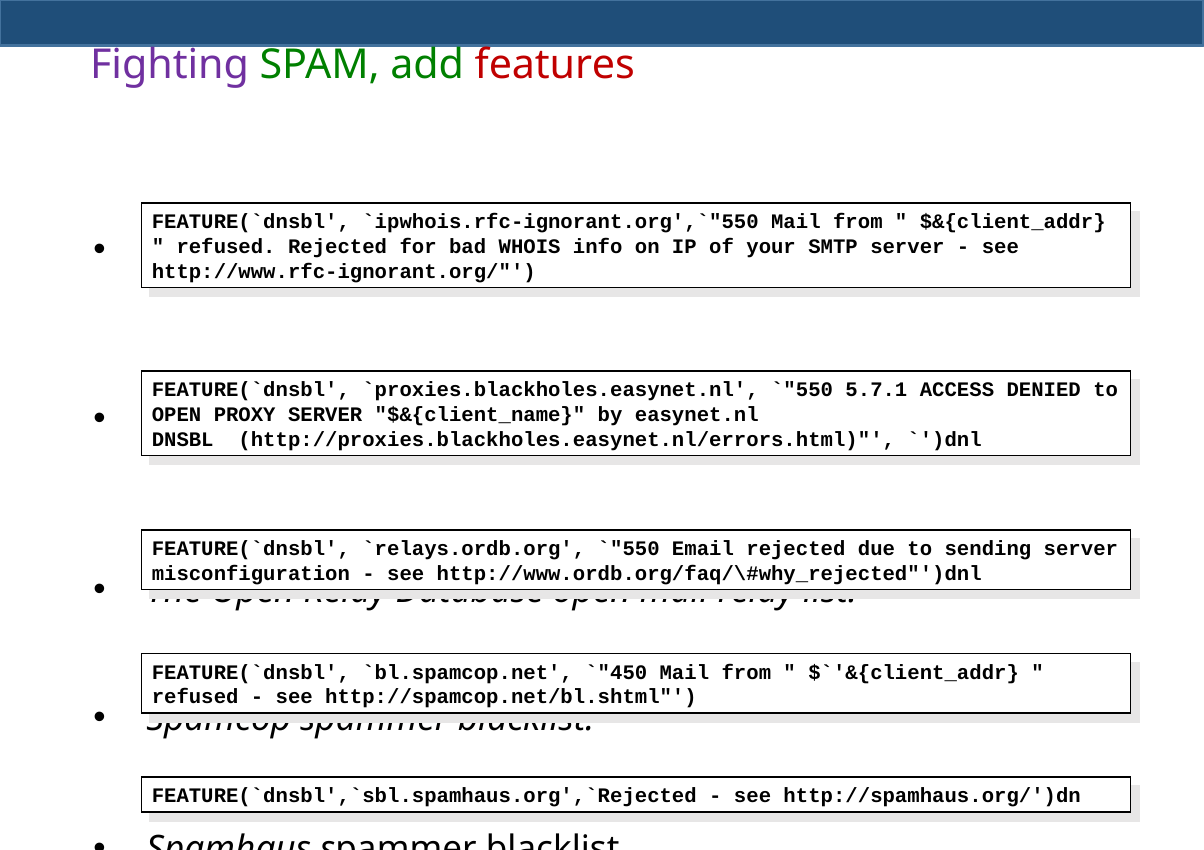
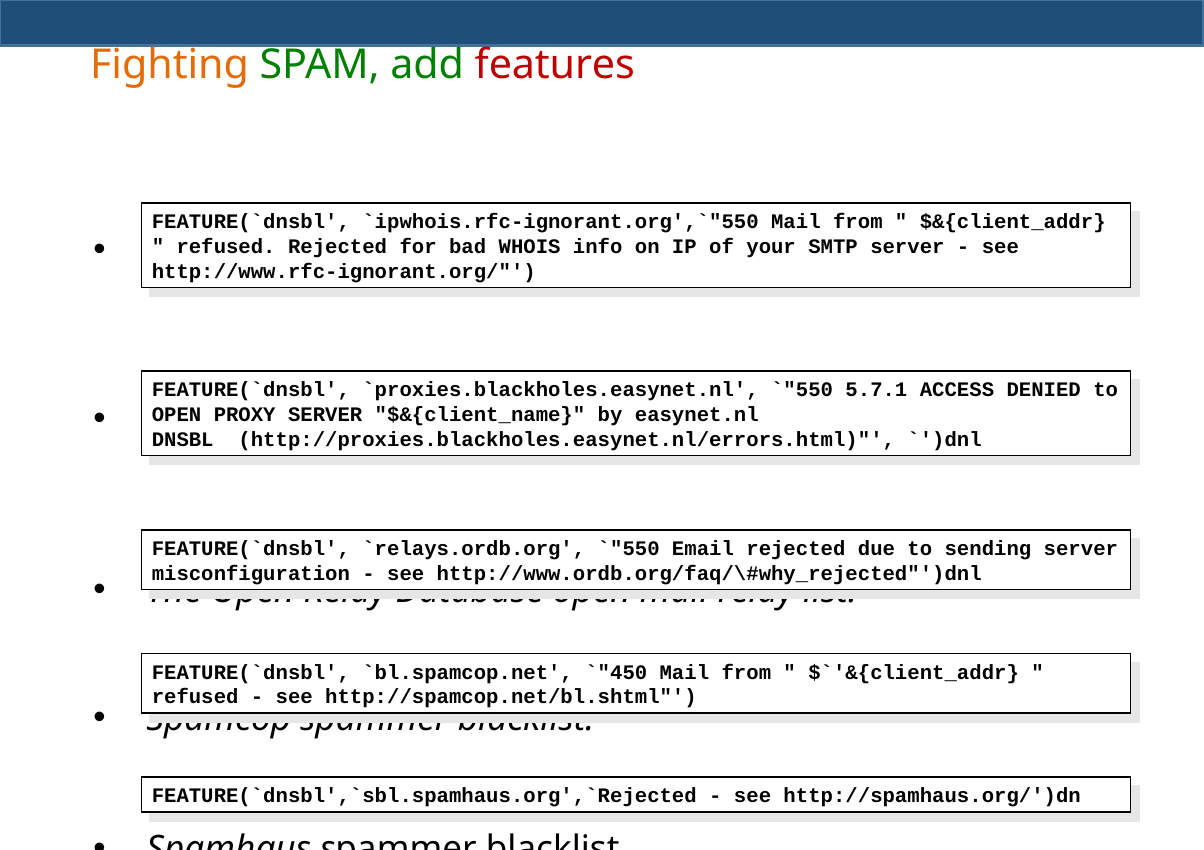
Fighting colour: purple -> orange (170, 65)
